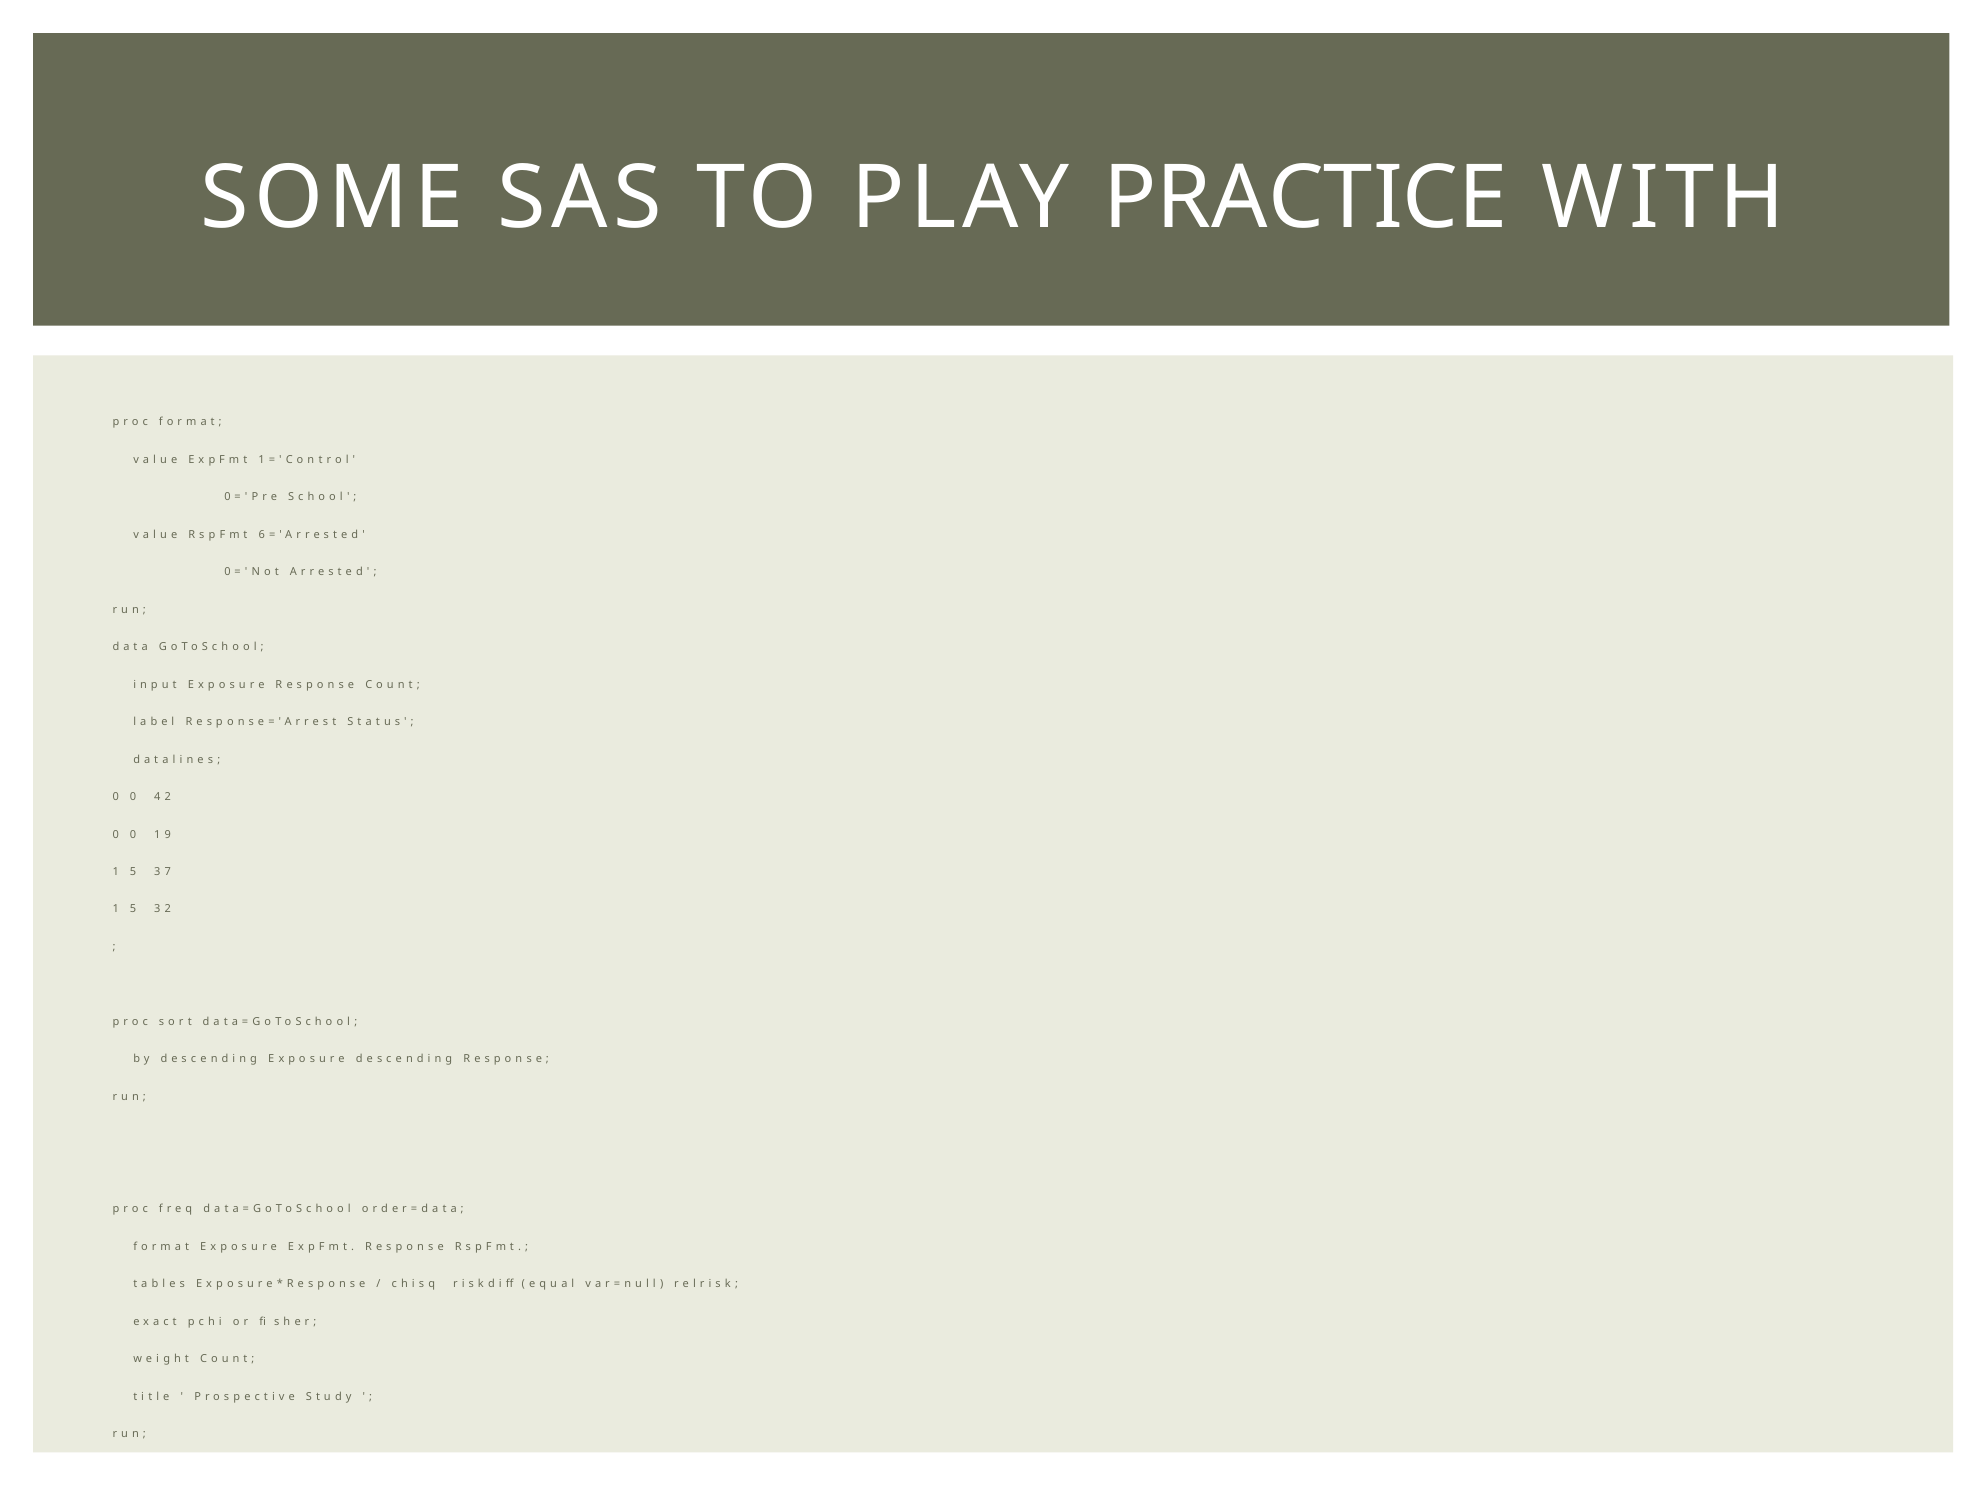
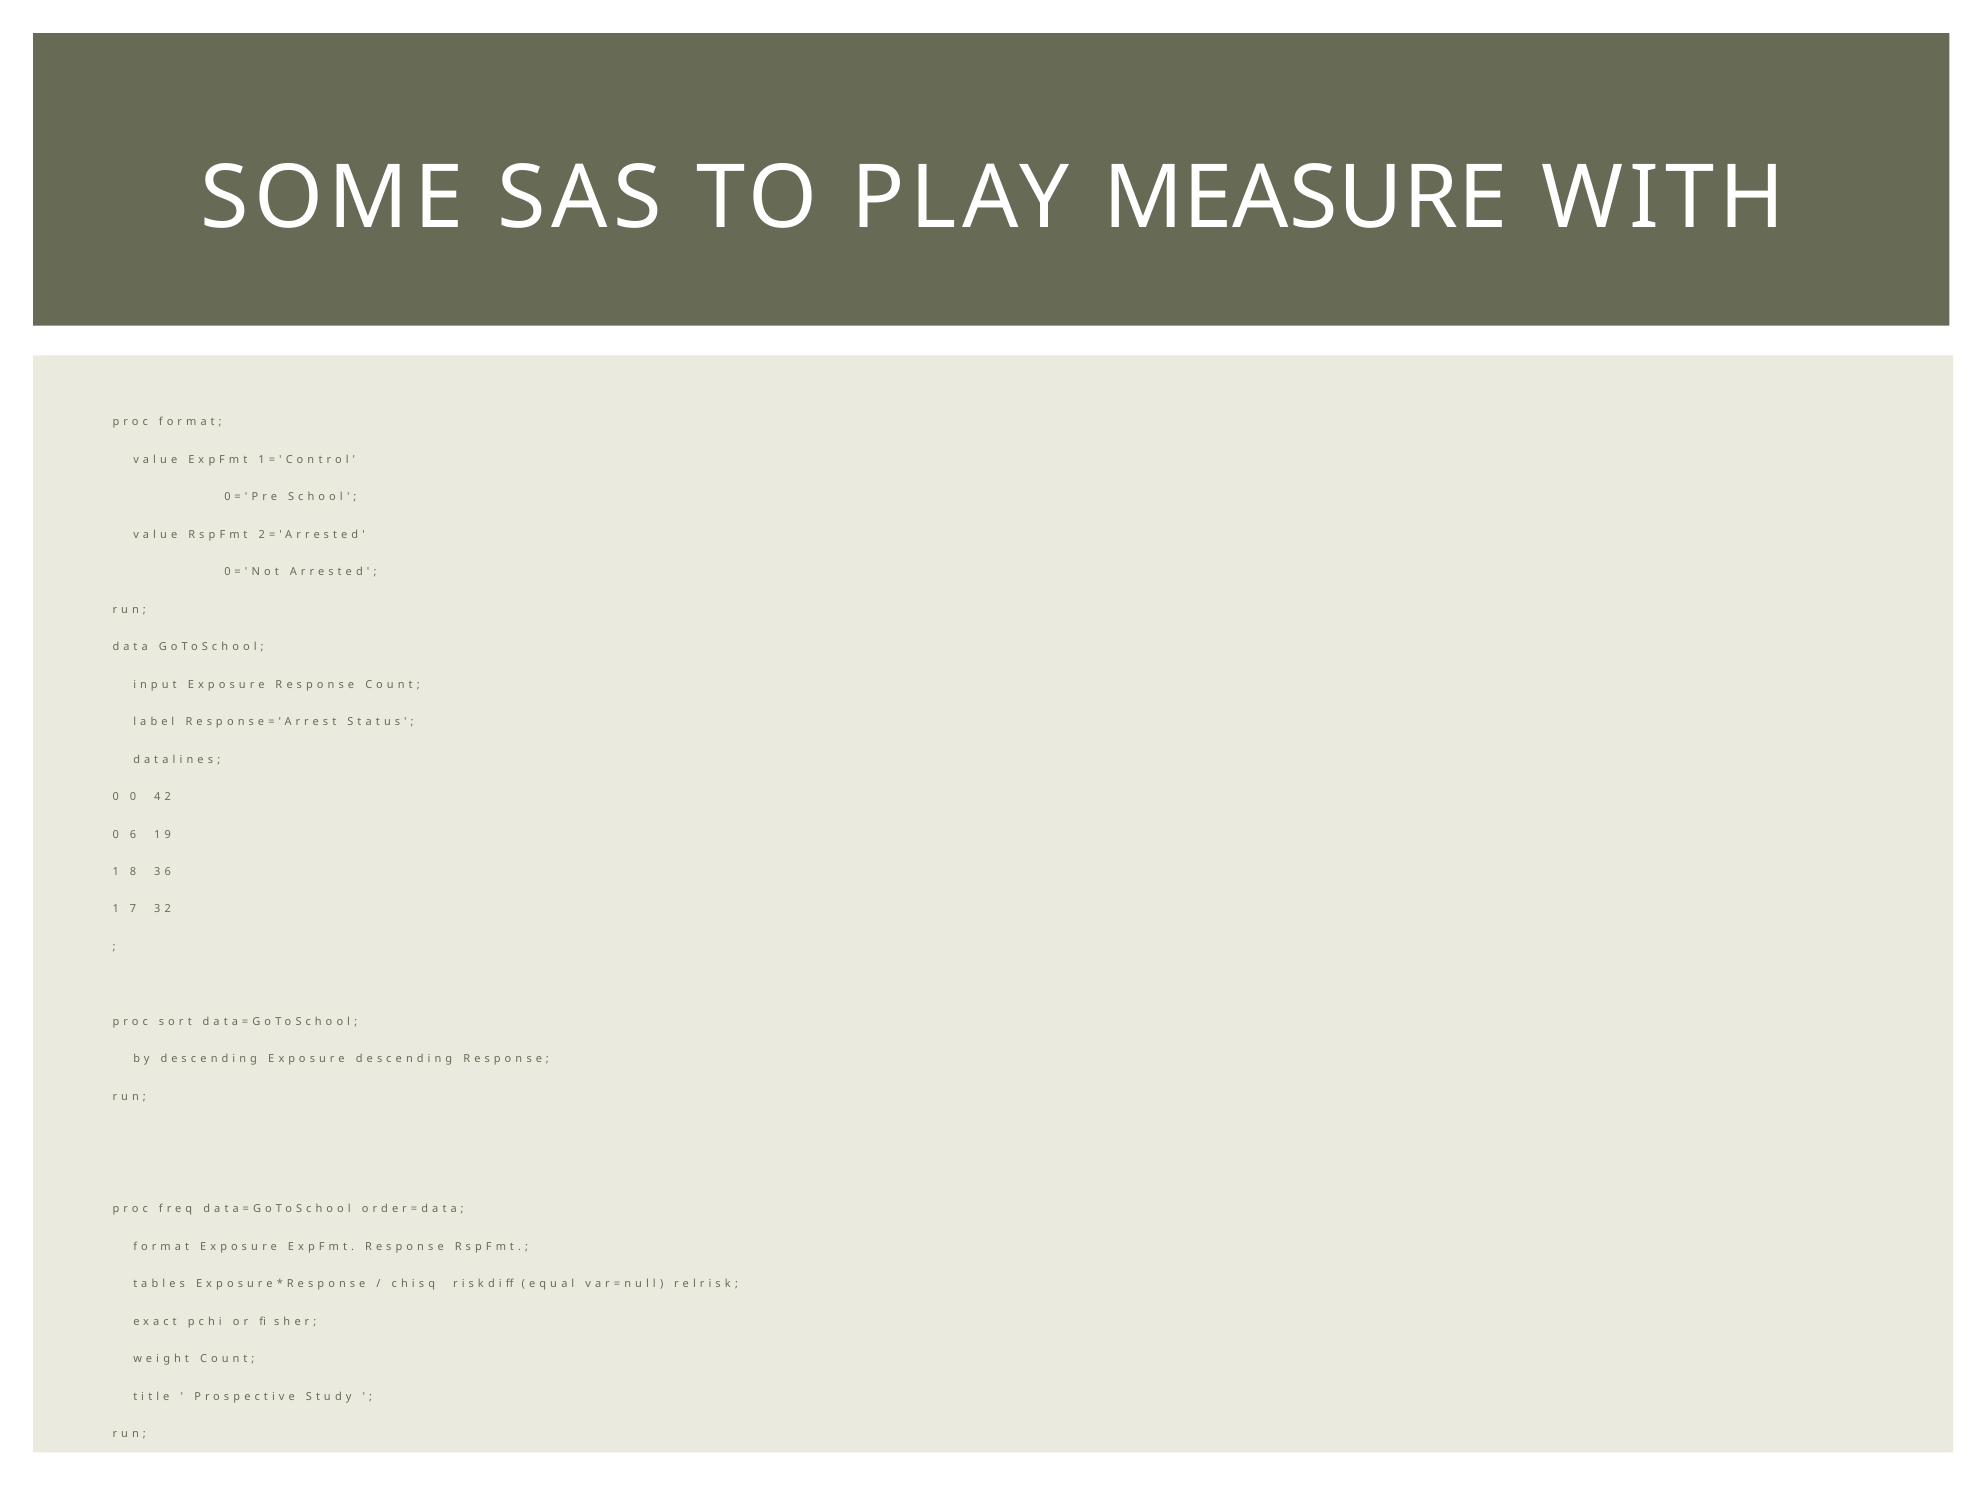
PRACTICE: PRACTICE -> MEASURE (1305, 198)
6: 6 -> 2 (262, 534)
0: 0 -> 6 (133, 834)
5: 5 -> 8 (133, 872)
7: 7 -> 6 (168, 872)
5: 5 -> 7 (133, 909)
